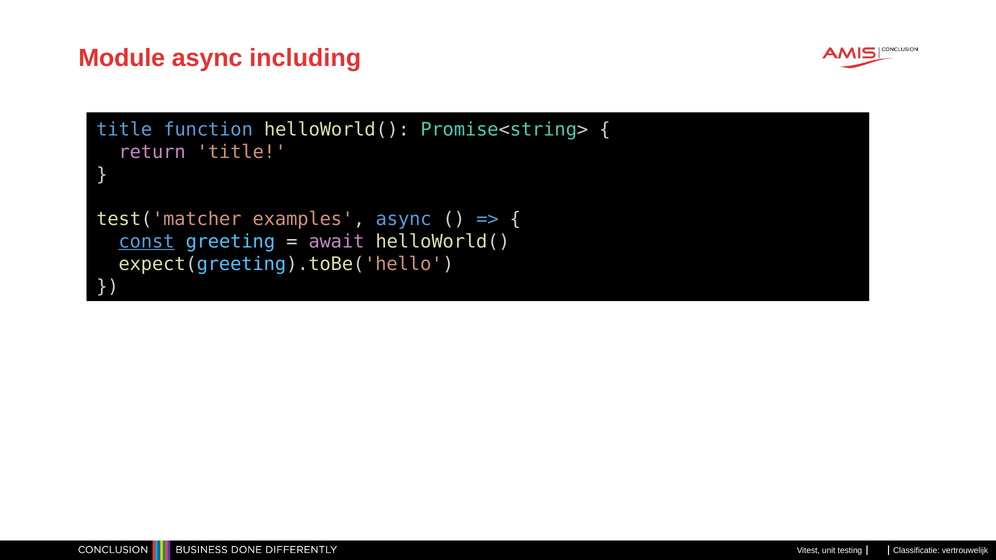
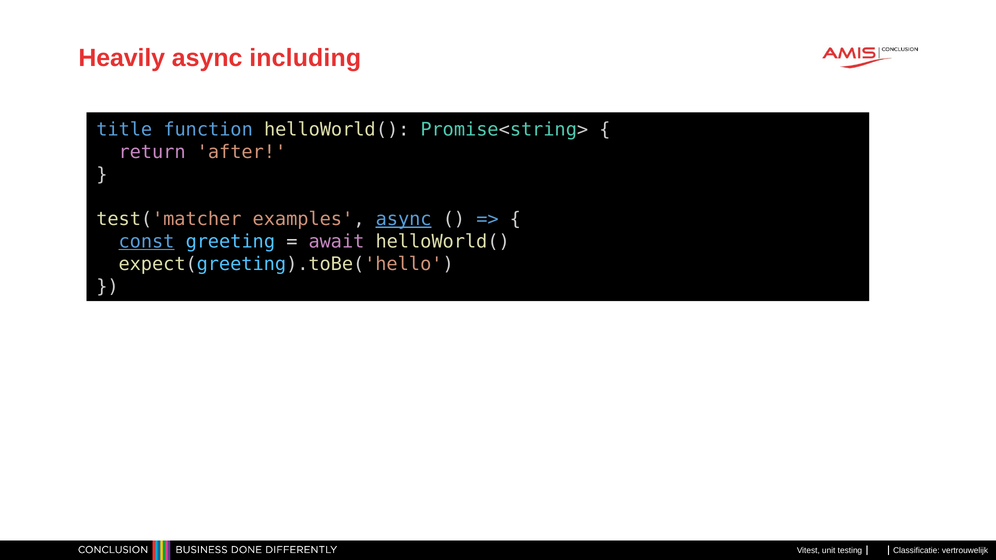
Module: Module -> Heavily (122, 58)
return title: title -> after (241, 152)
async underline: none -> present (404, 219)
